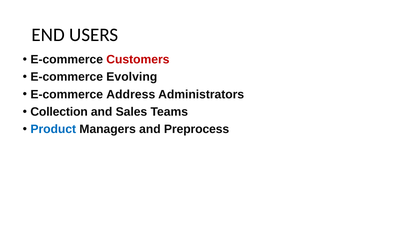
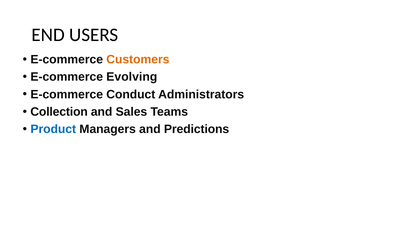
Customers colour: red -> orange (138, 59)
Address: Address -> Conduct (131, 94)
Preprocess: Preprocess -> Predictions (197, 129)
